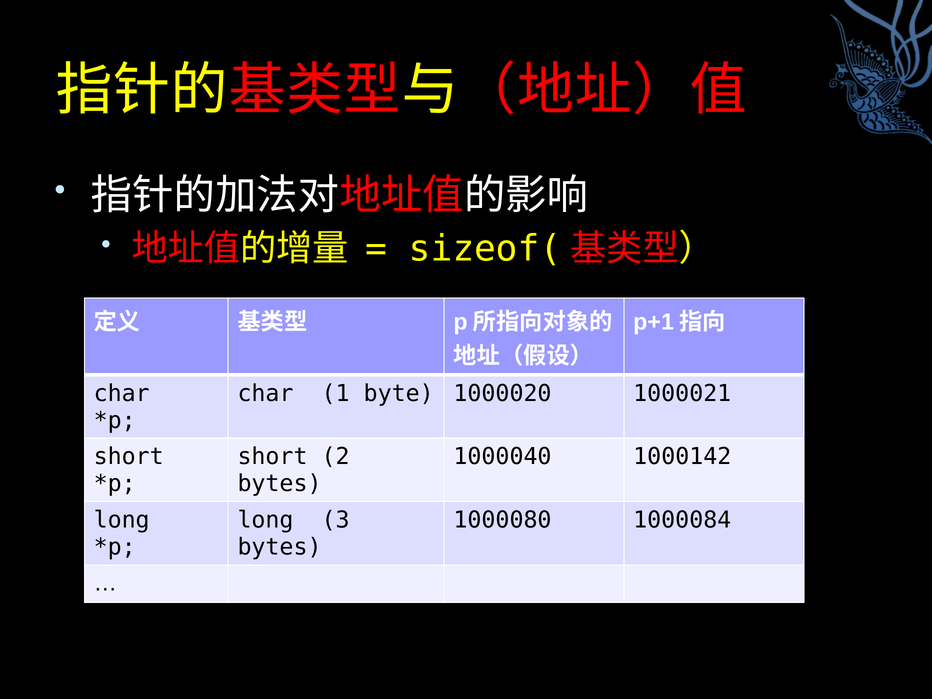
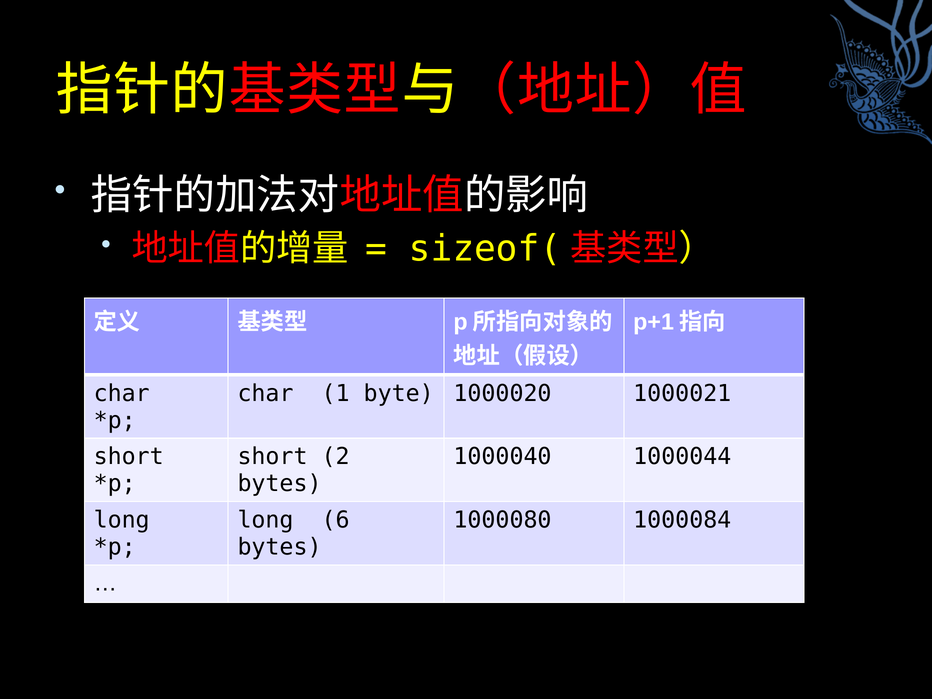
1000142: 1000142 -> 1000044 (682, 457)
3: 3 -> 6 (336, 520)
